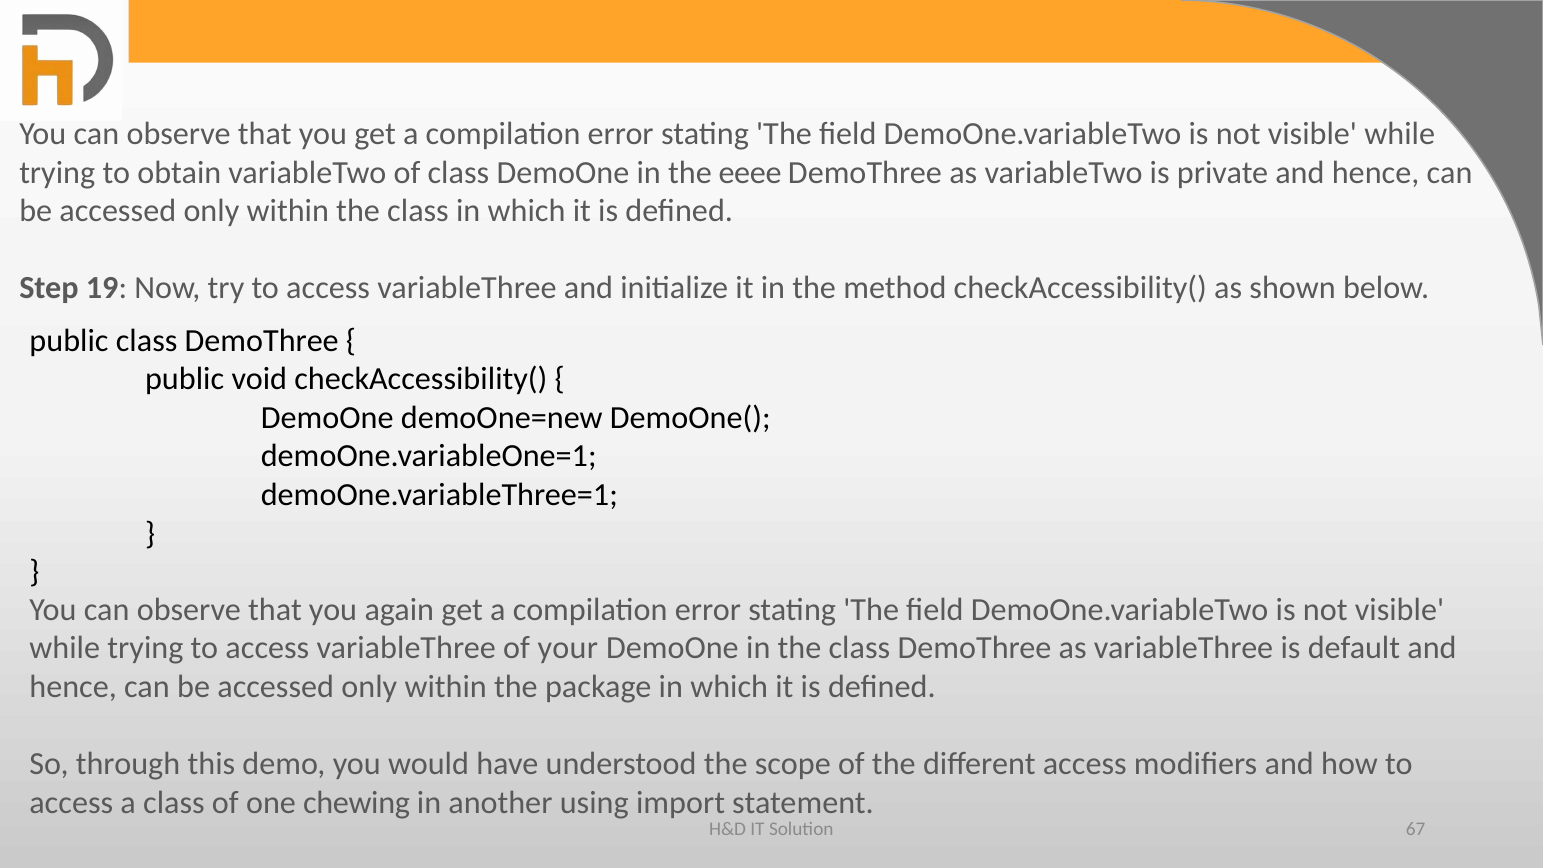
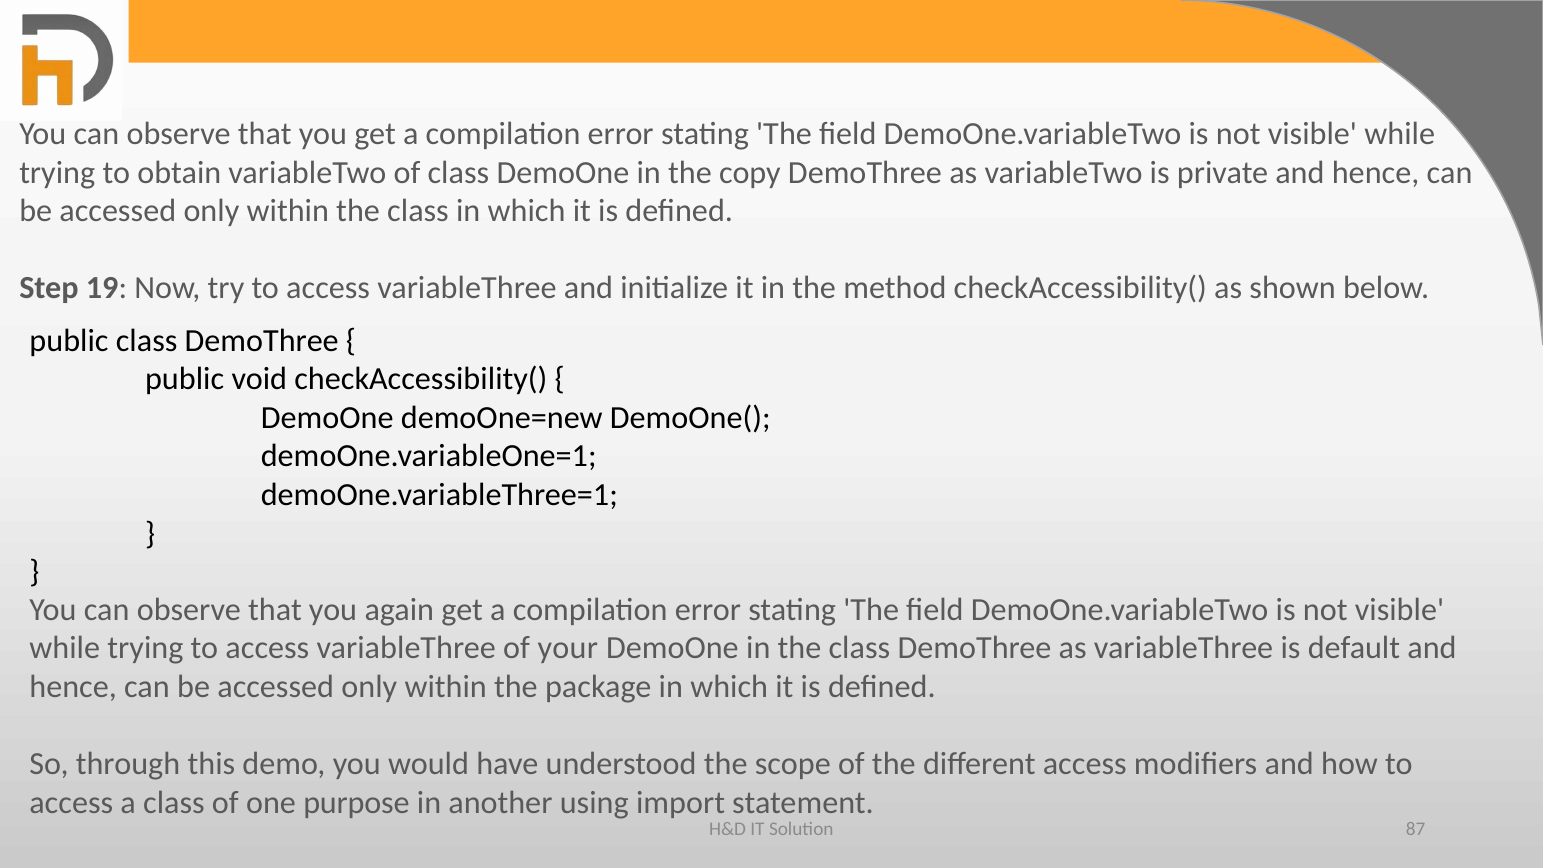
eeee: eeee -> copy (750, 172)
chewing: chewing -> purpose (356, 802)
67: 67 -> 87 (1416, 829)
